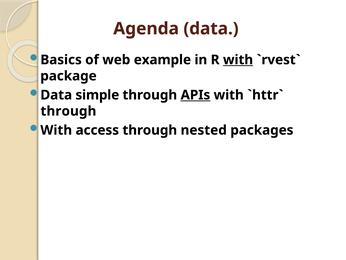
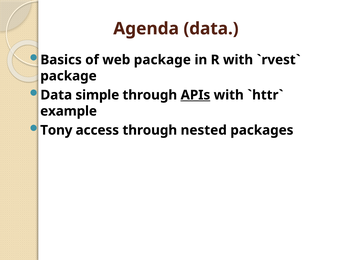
web example: example -> package (162, 60)
with underline: present -> none (238, 60)
through: through -> example (69, 111)
With: With -> Tony (56, 130)
